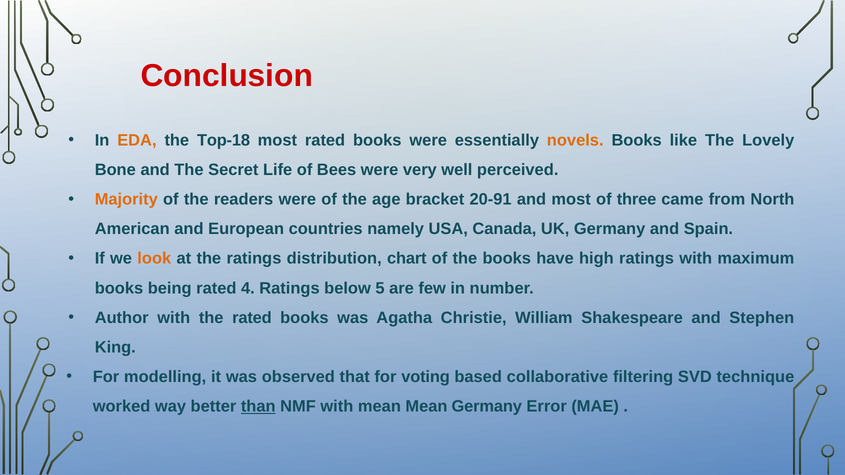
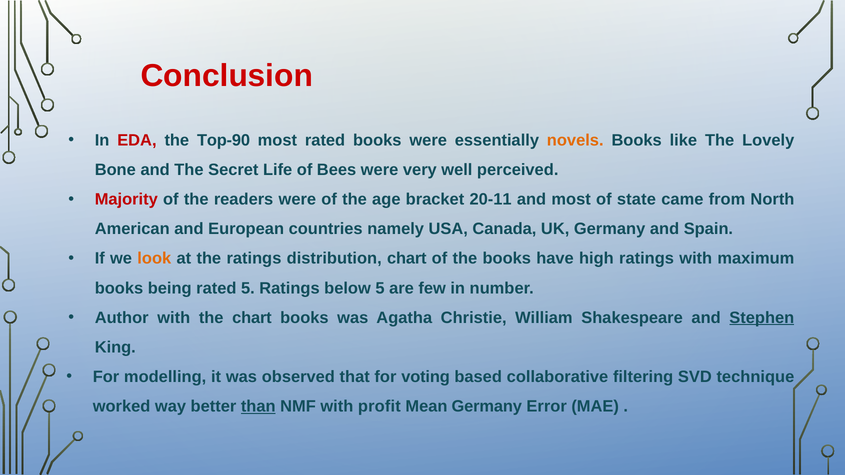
EDA colour: orange -> red (137, 141)
Top-18: Top-18 -> Top-90 (224, 141)
Majority colour: orange -> red (126, 200)
20-91: 20-91 -> 20-11 (491, 200)
three: three -> state (636, 200)
rated 4: 4 -> 5 (248, 288)
the rated: rated -> chart (252, 318)
Stephen underline: none -> present (762, 318)
with mean: mean -> profit (379, 407)
